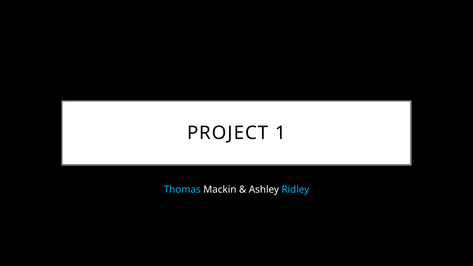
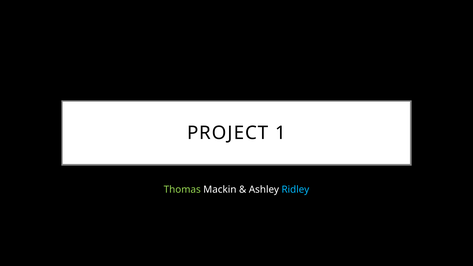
Thomas colour: light blue -> light green (182, 190)
